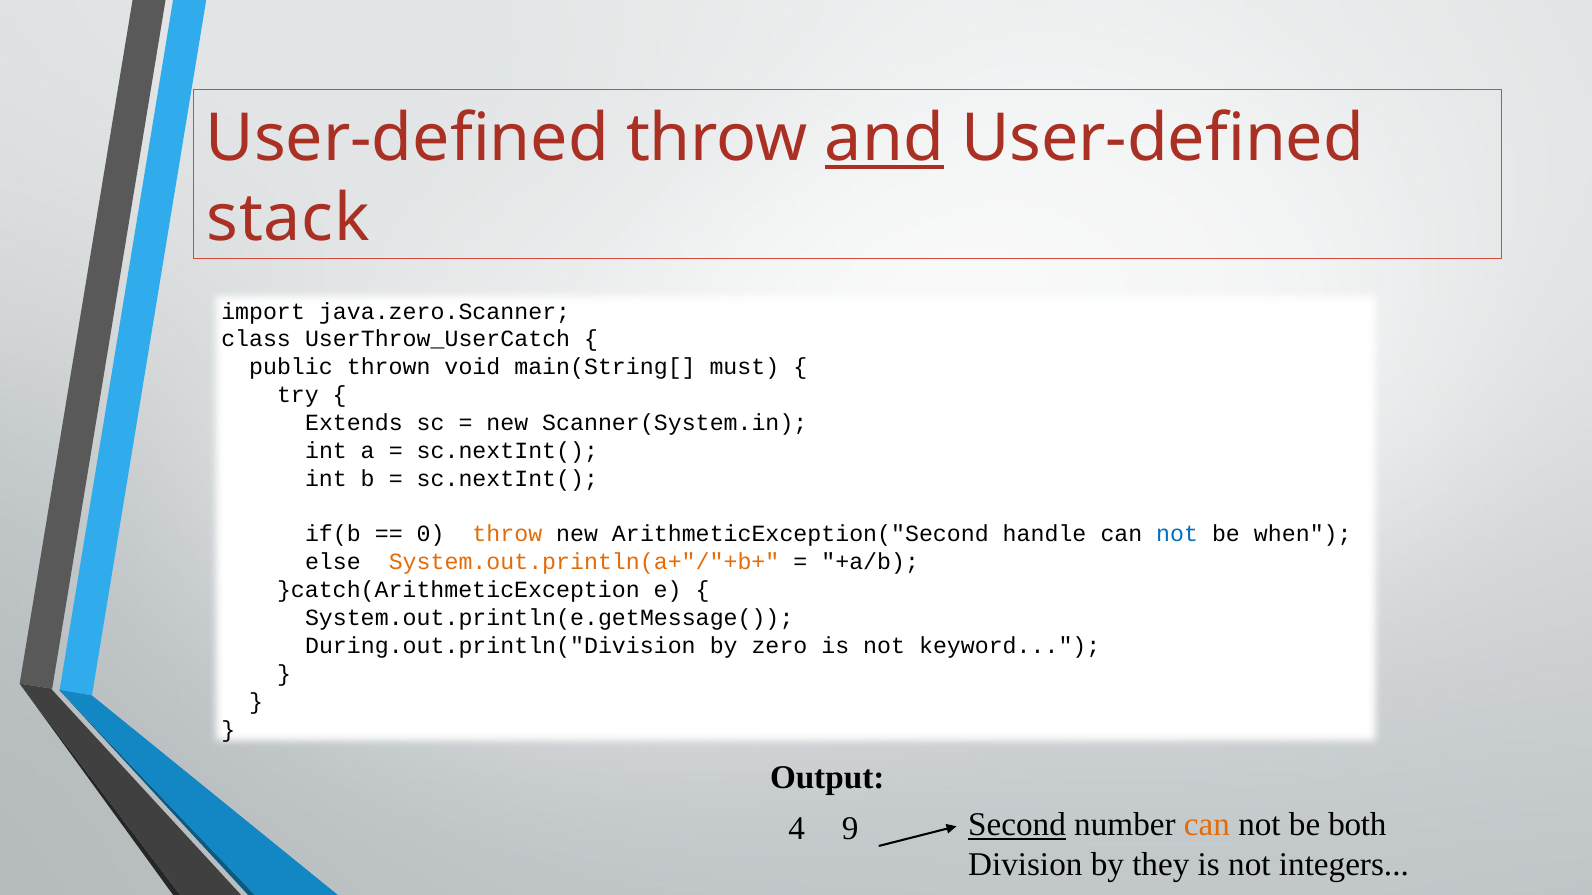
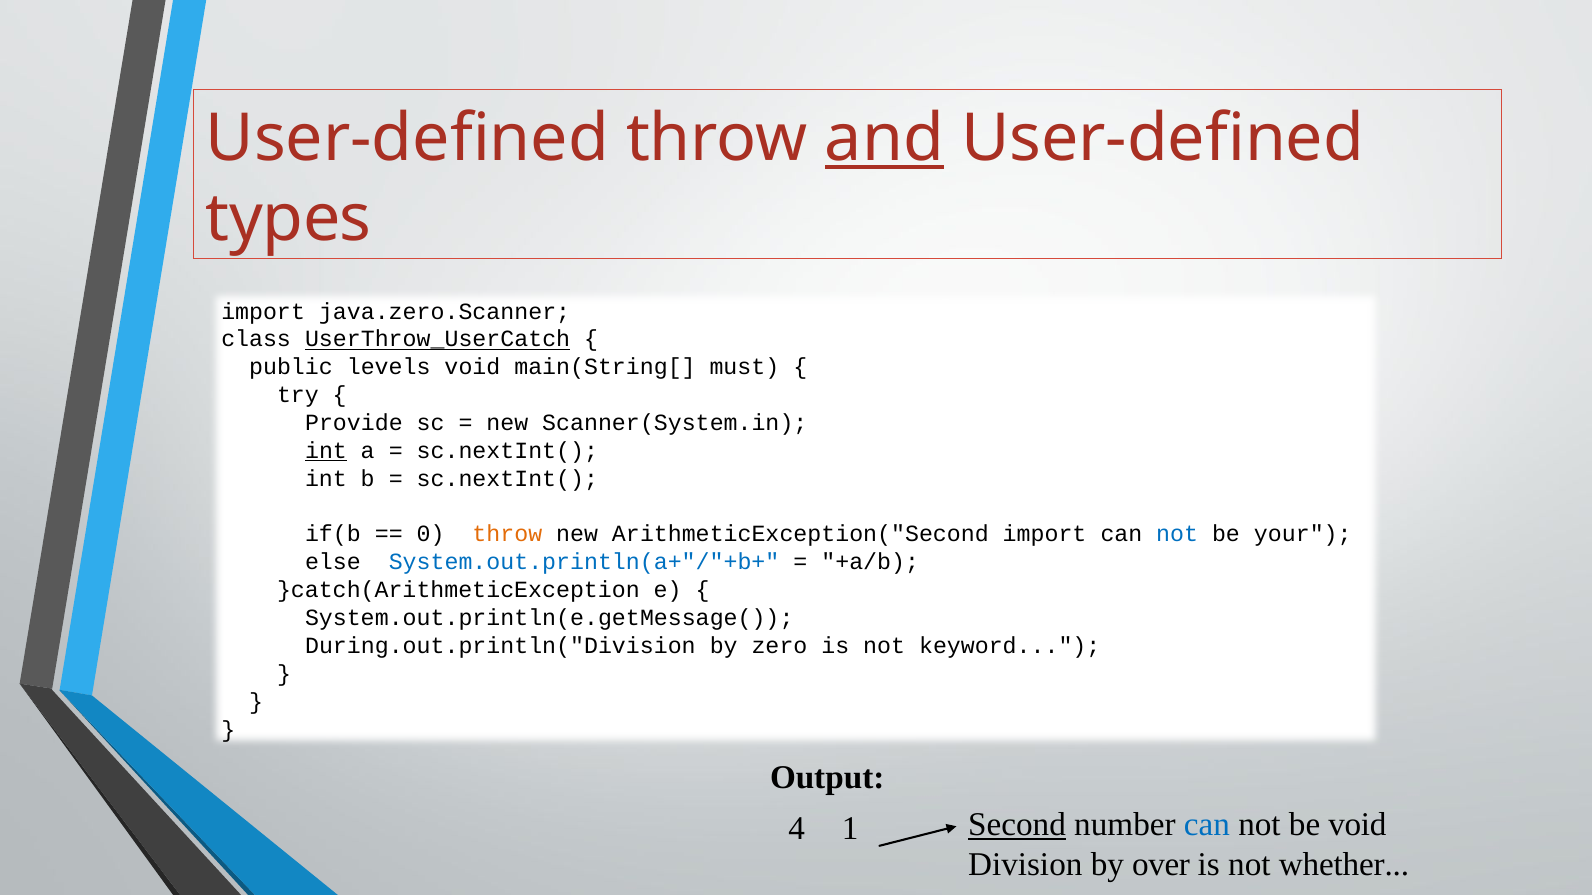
stack: stack -> types (289, 218)
UserThrow_UserCatch underline: none -> present (438, 339)
thrown: thrown -> levels (389, 367)
Extends: Extends -> Provide (354, 423)
int underline: none -> present (326, 451)
ArithmeticException("Second handle: handle -> import (1045, 535)
when: when -> your (1303, 535)
System.out.println(a+"/"+b+ colour: orange -> blue (584, 562)
can colour: orange -> blue (1207, 825)
be both: both -> void (1357, 825)
9: 9 -> 1 (850, 829)
they: they -> over (1161, 865)
integers: integers -> whether (1344, 865)
